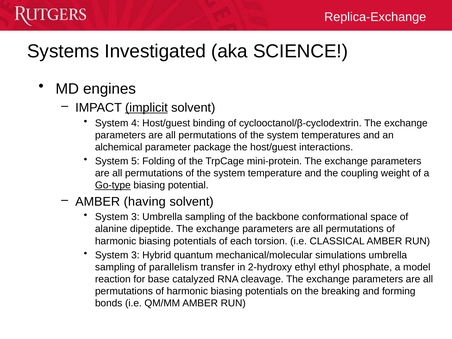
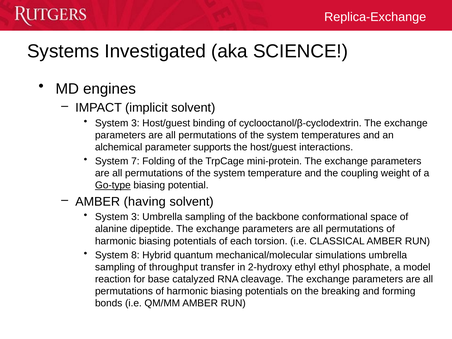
implicit underline: present -> none (146, 108)
4: 4 -> 3 (135, 123)
package: package -> supports (212, 147)
5: 5 -> 7 (135, 161)
3: 3 -> 8 (135, 255)
parallelism: parallelism -> throughput (173, 267)
